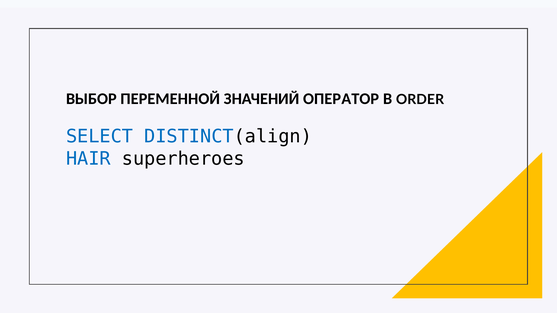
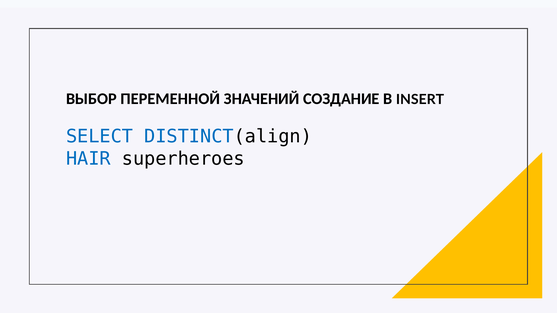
ОПЕРАТОР: ОПЕРАТОР -> СОЗДАНИЕ (341, 99)
ORDER: ORDER -> INSERT (420, 100)
